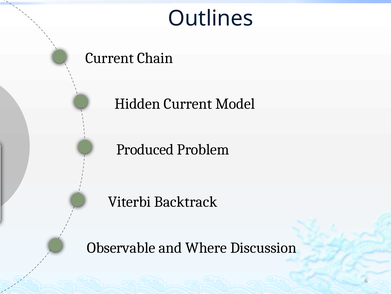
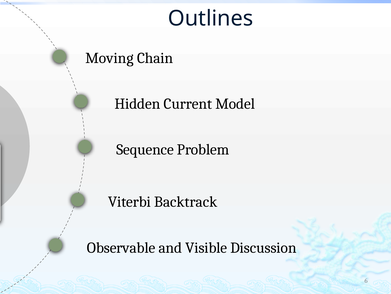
Current: Current -> Moving (109, 58)
Produced: Produced -> Sequence (145, 149)
Where: Where -> Visible (206, 247)
